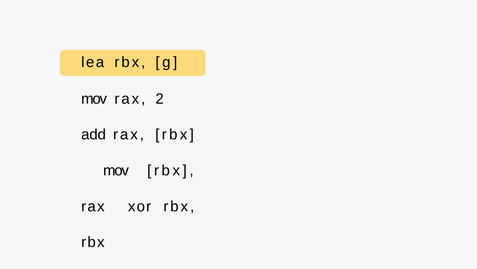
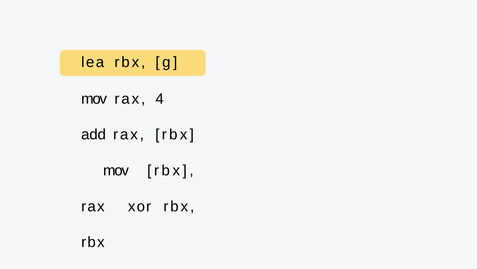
2: 2 -> 4 (160, 99)
